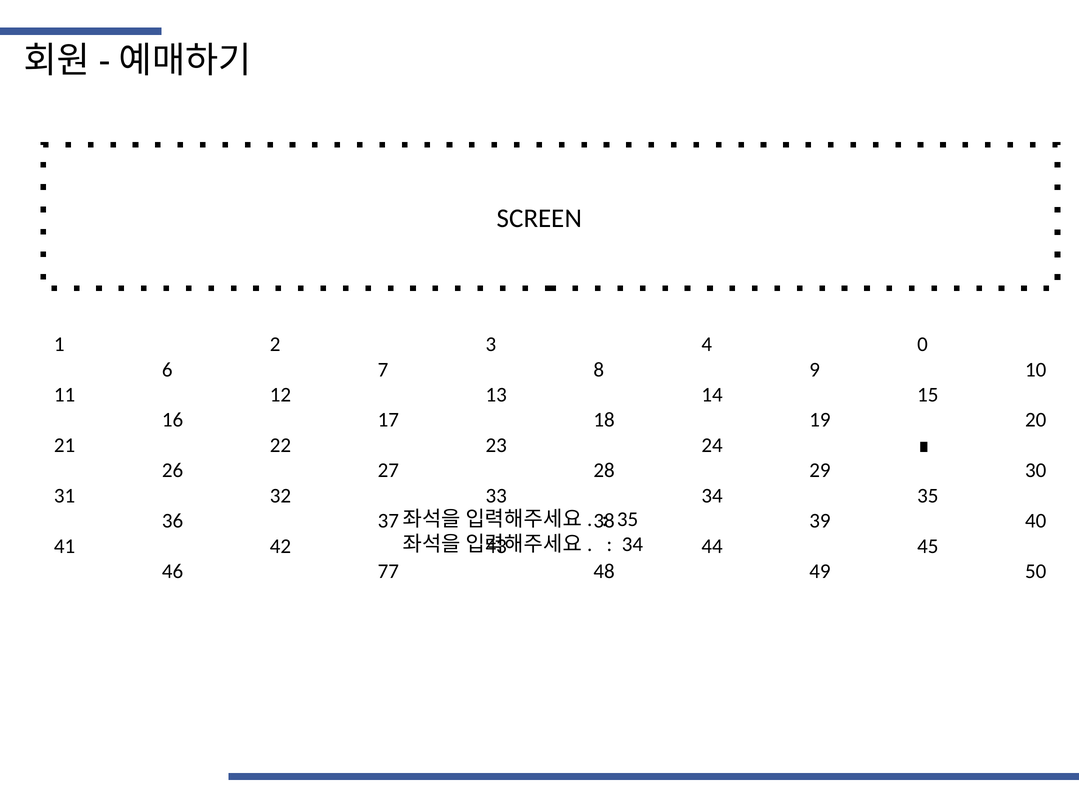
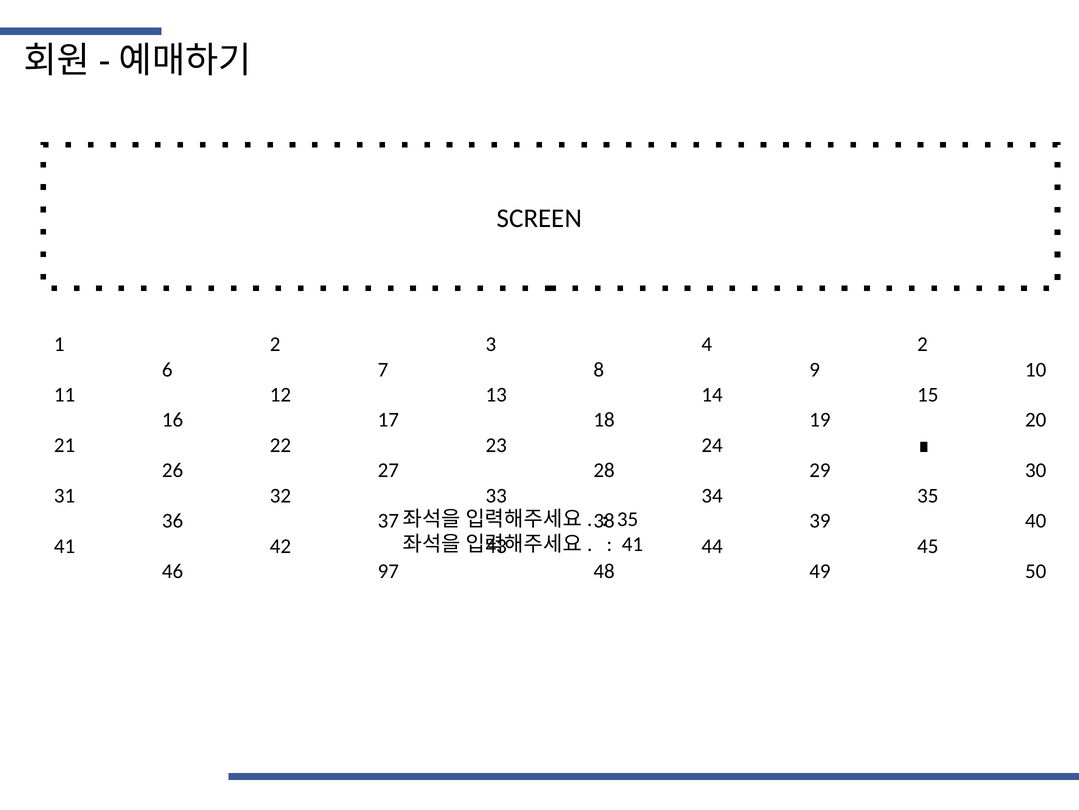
4 0: 0 -> 2 (923, 344)
34: 34 -> 41 (632, 544)
77: 77 -> 97 (388, 571)
